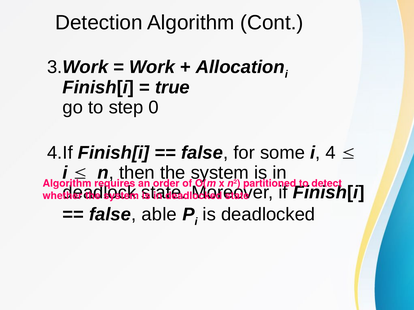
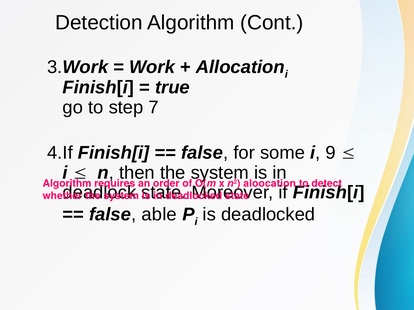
0: 0 -> 7 (154, 107)
4: 4 -> 9 (331, 153)
partitioned: partitioned -> aloocation (270, 184)
